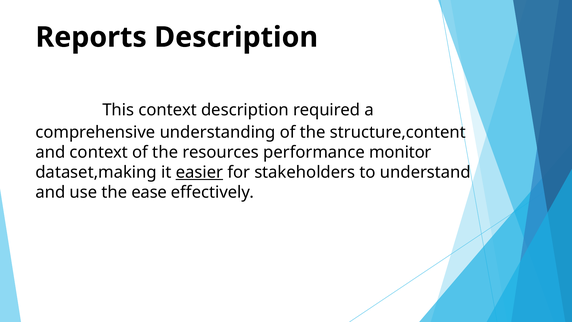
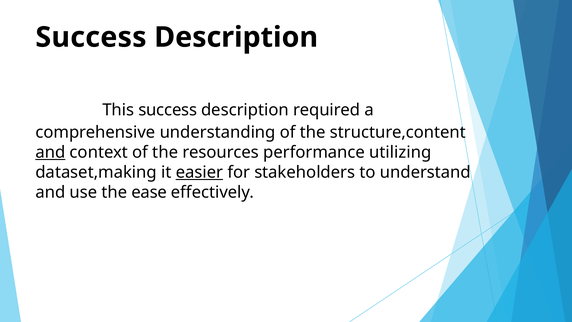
Reports: Reports -> Success (91, 37)
This context: context -> success (168, 110)
and underline: none -> present (50, 152)
monitor: monitor -> utilizing (400, 152)
